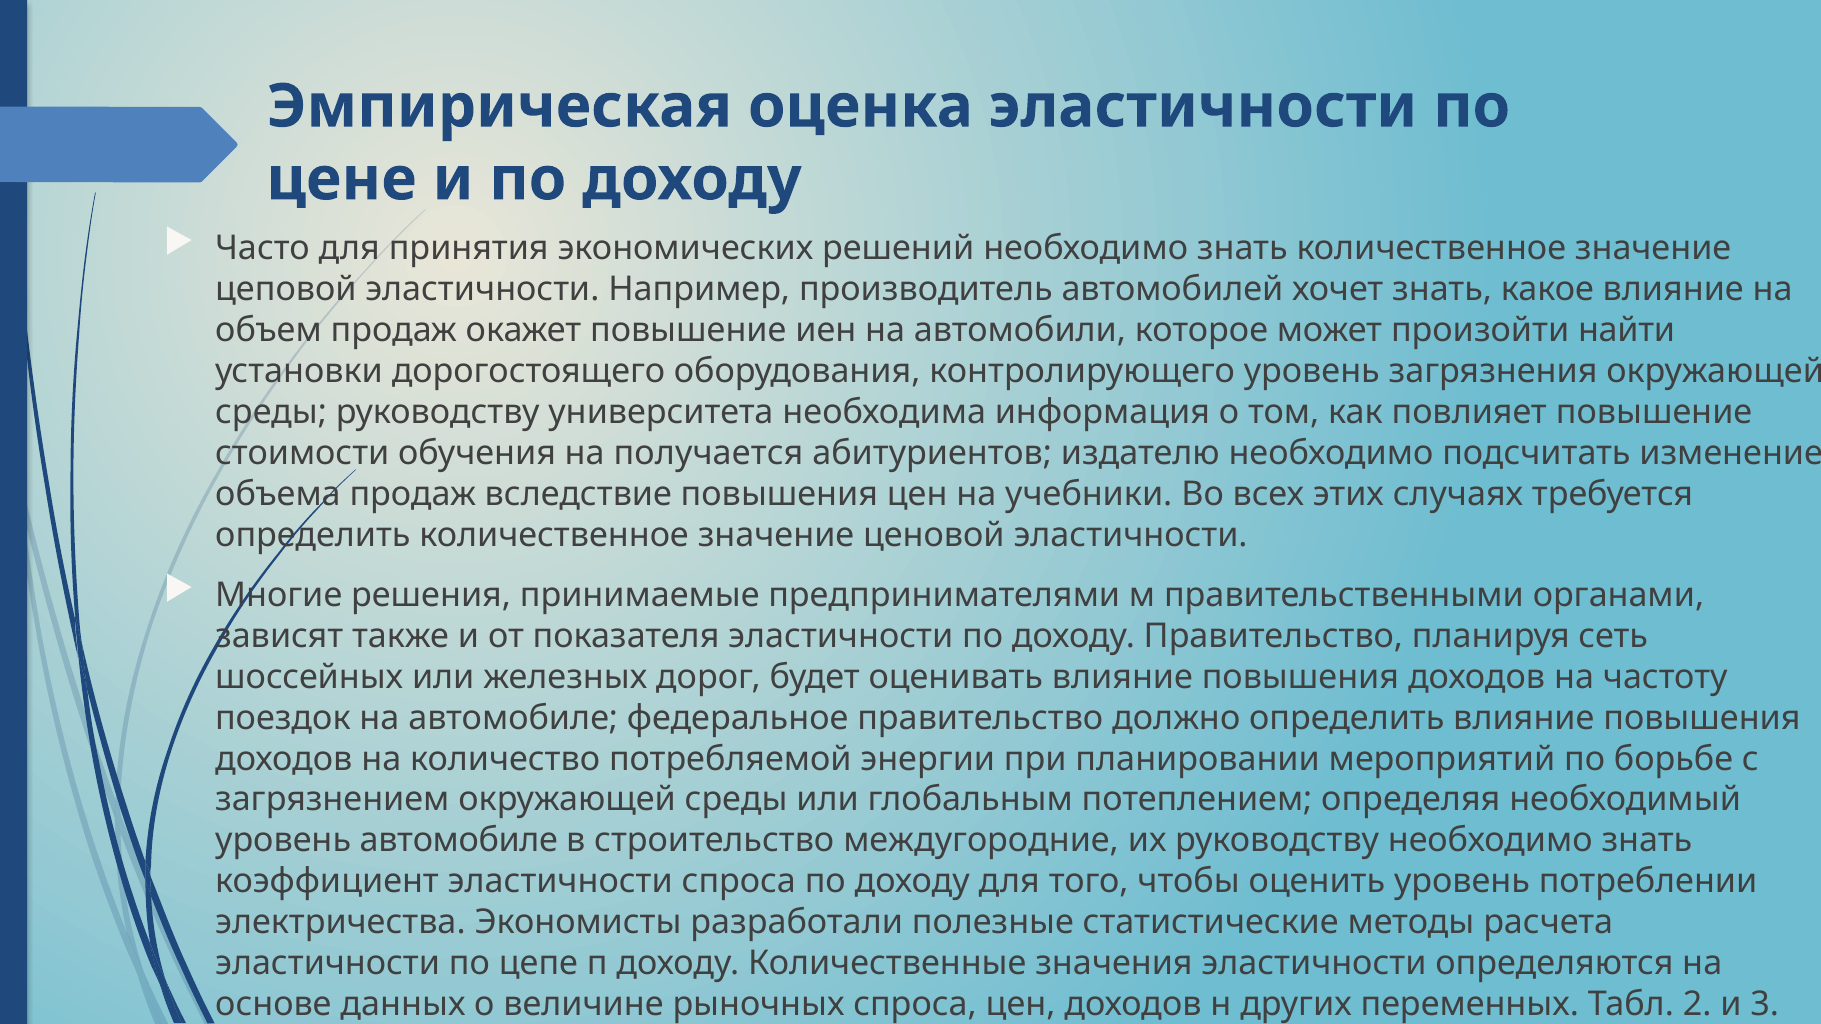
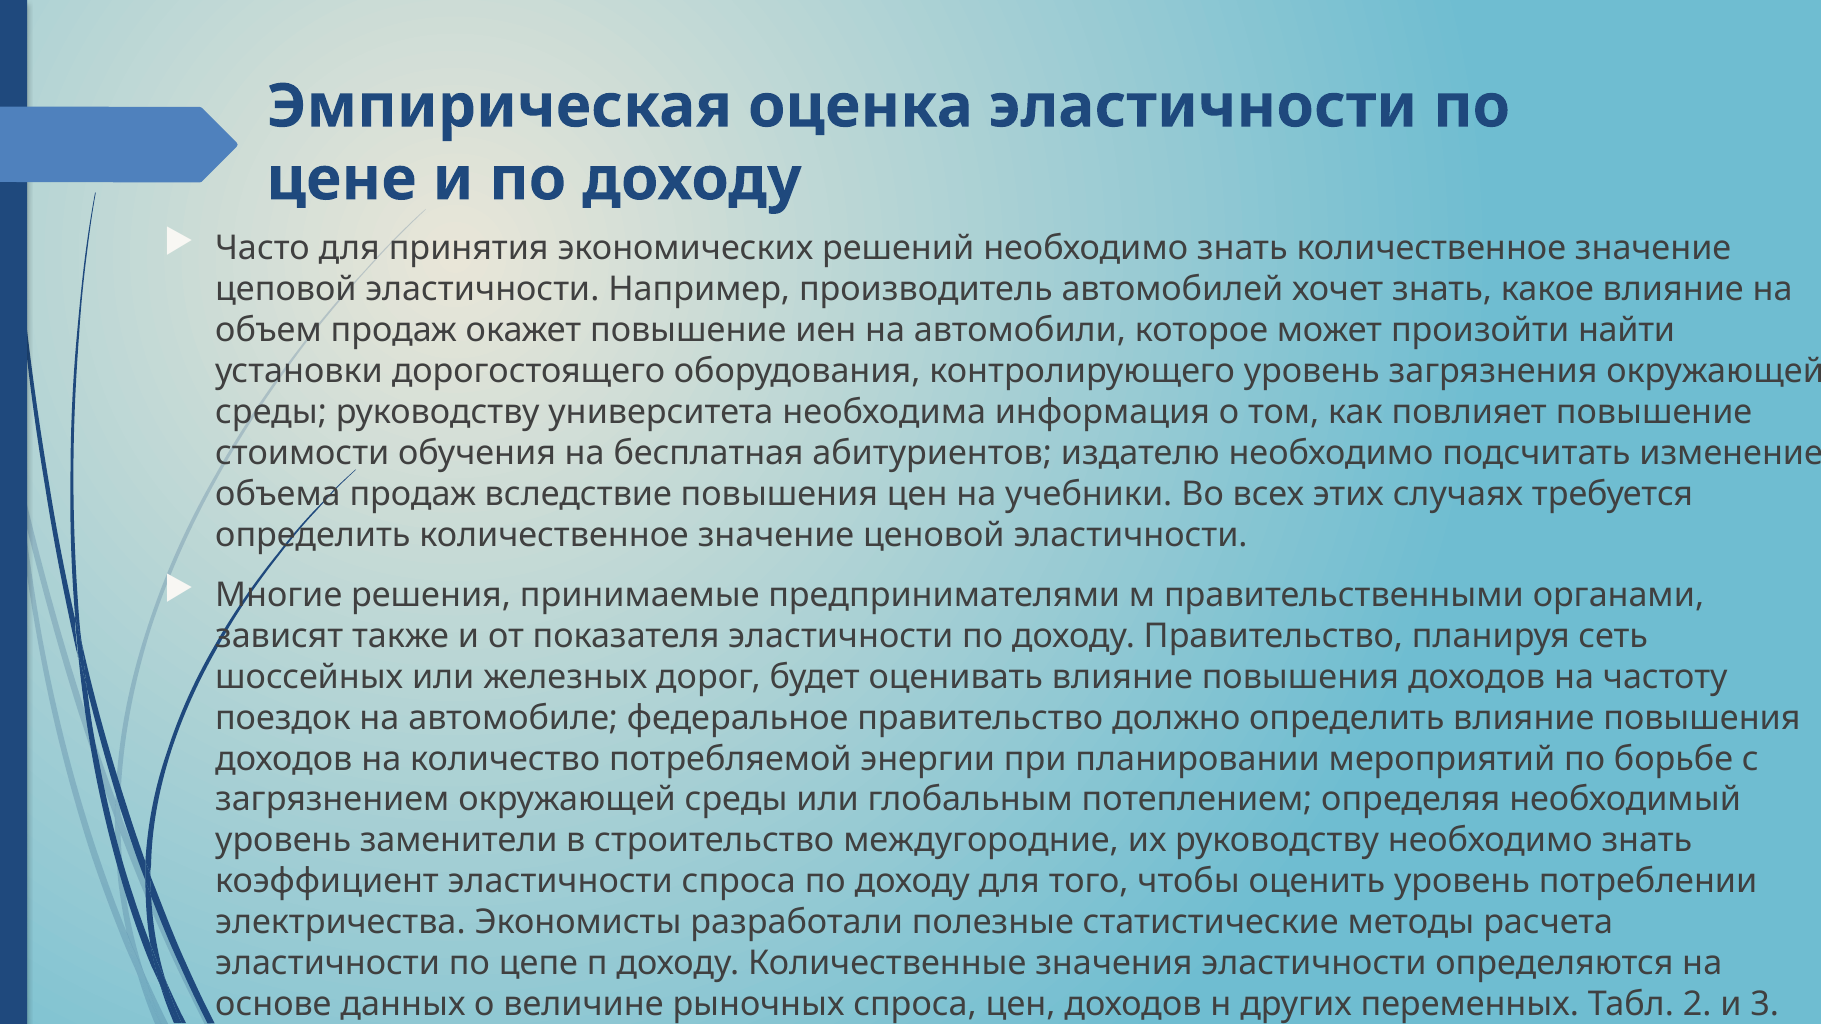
получается: получается -> бесплатная (709, 453)
уровень автомобиле: автомобиле -> заменители (459, 841)
